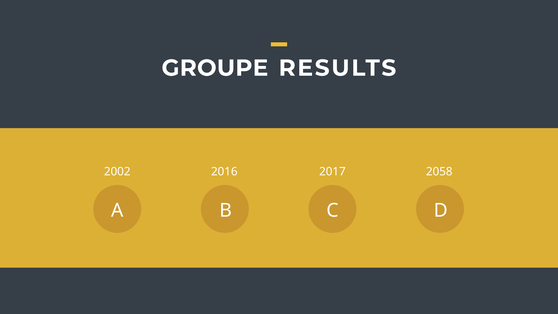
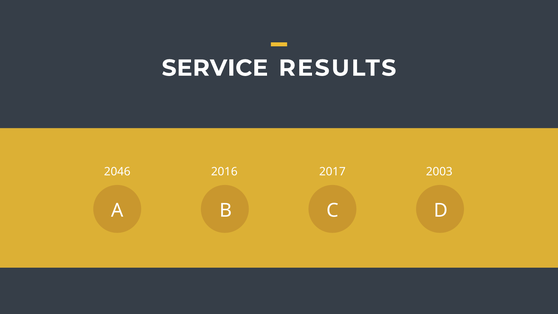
GROUPE: GROUPE -> SERVICE (215, 68)
2002: 2002 -> 2046 (117, 172)
2058: 2058 -> 2003 (439, 172)
